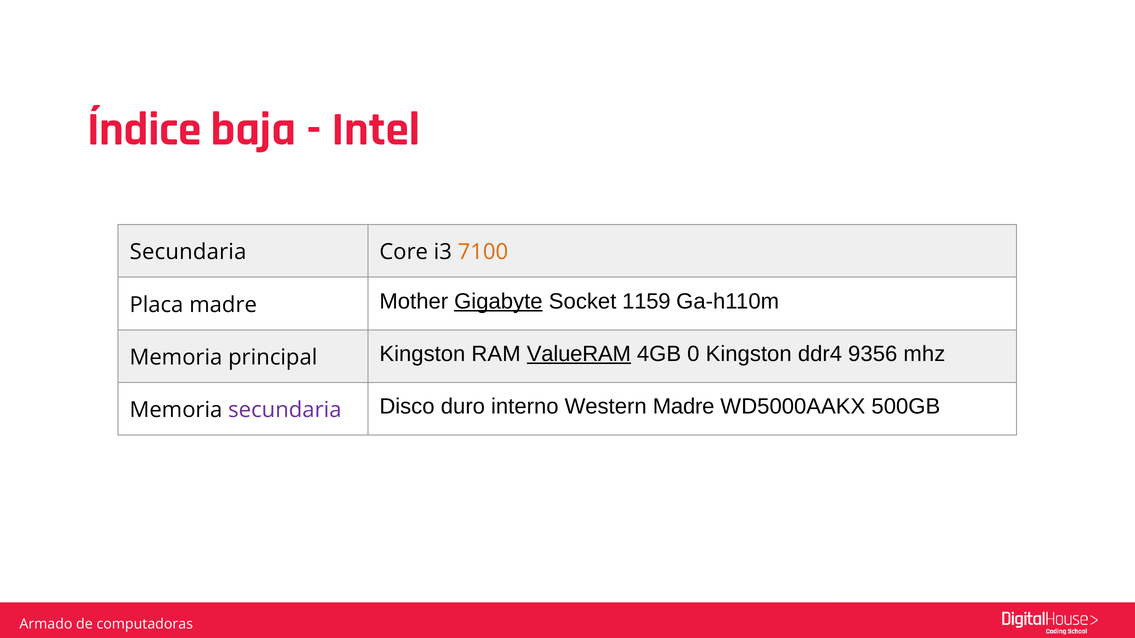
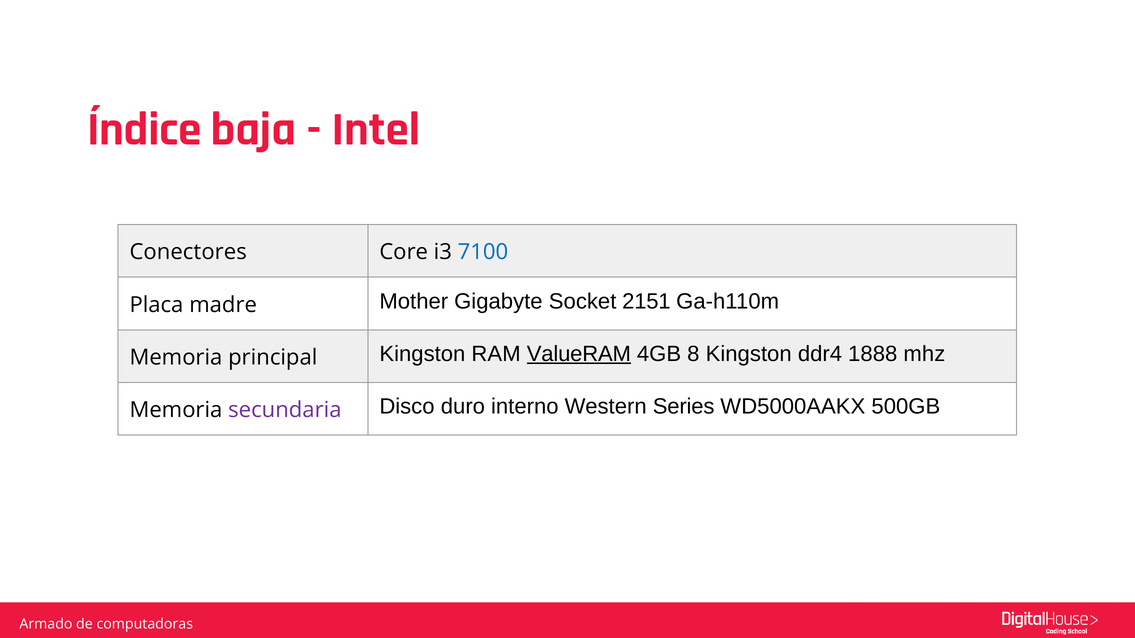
Secundaria: Secundaria -> Conectores (188, 252)
7100 colour: orange -> blue (483, 252)
Gigabyte underline: present -> none (498, 301)
1159: 1159 -> 2151 (646, 301)
0: 0 -> 8 (693, 354)
9356: 9356 -> 1888 (873, 354)
Western Madre: Madre -> Series (684, 407)
